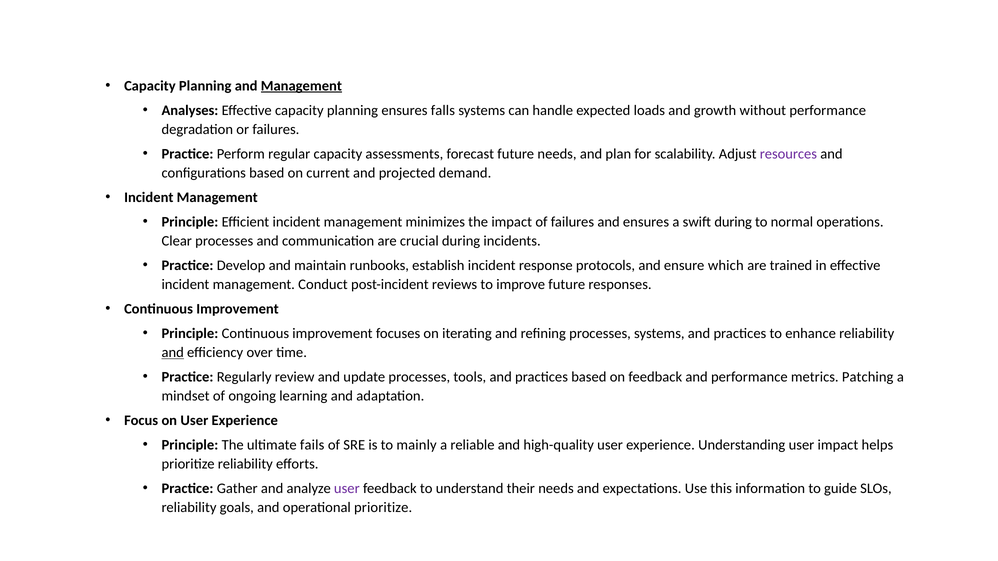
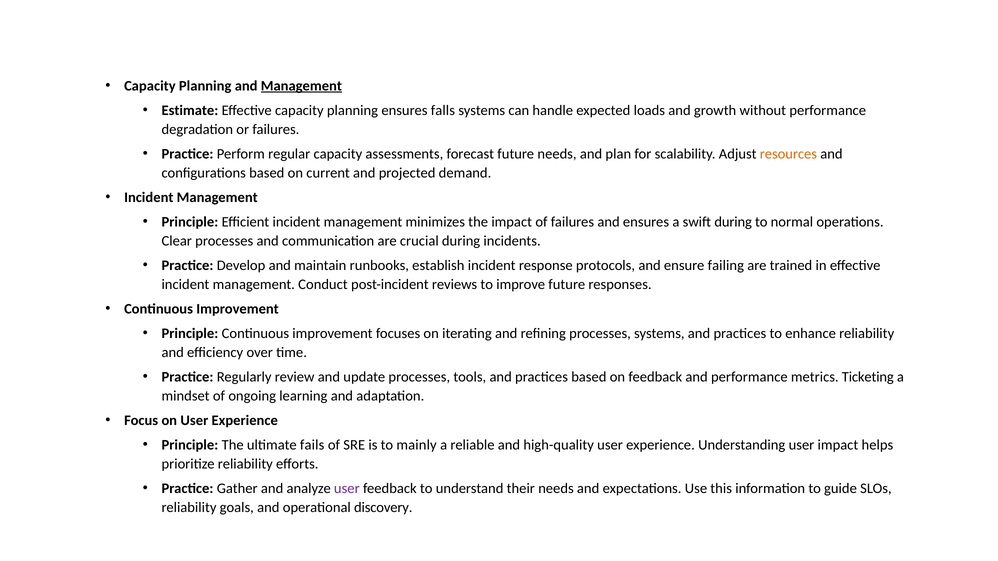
Analyses: Analyses -> Estimate (190, 110)
resources colour: purple -> orange (788, 154)
which: which -> failing (726, 266)
and underline: present -> none (173, 353)
Patching: Patching -> Ticketing (868, 377)
operational prioritize: prioritize -> discovery (383, 508)
